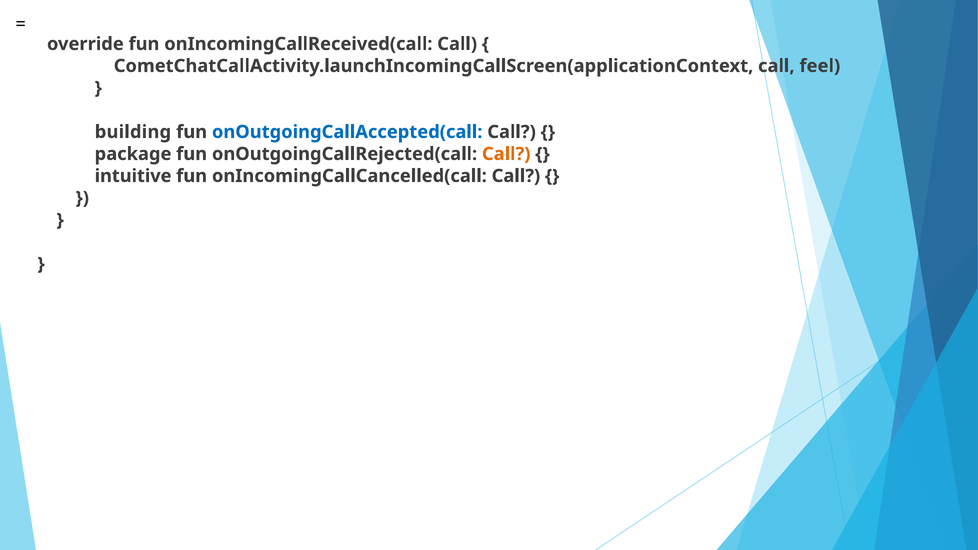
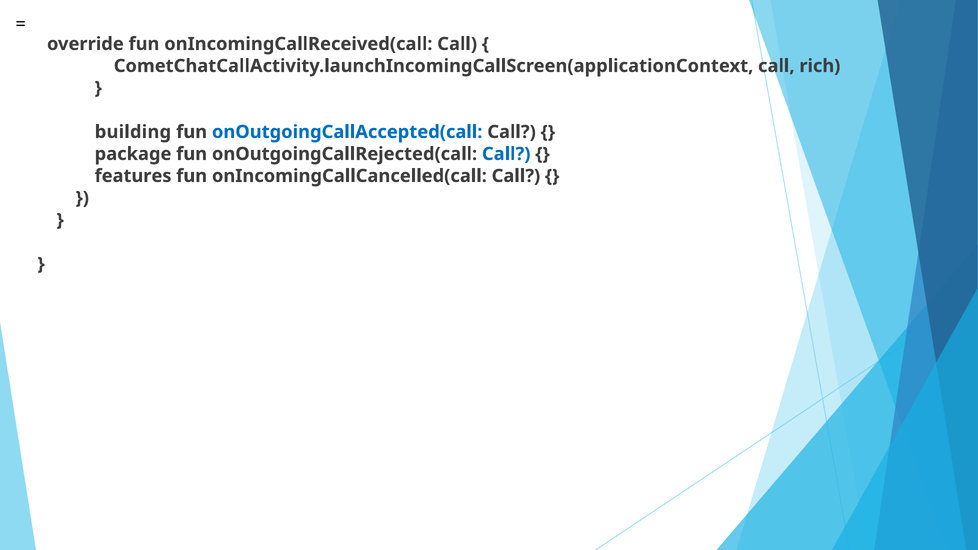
feel: feel -> rich (820, 66)
Call colour: orange -> blue (506, 154)
intuitive: intuitive -> features (133, 176)
